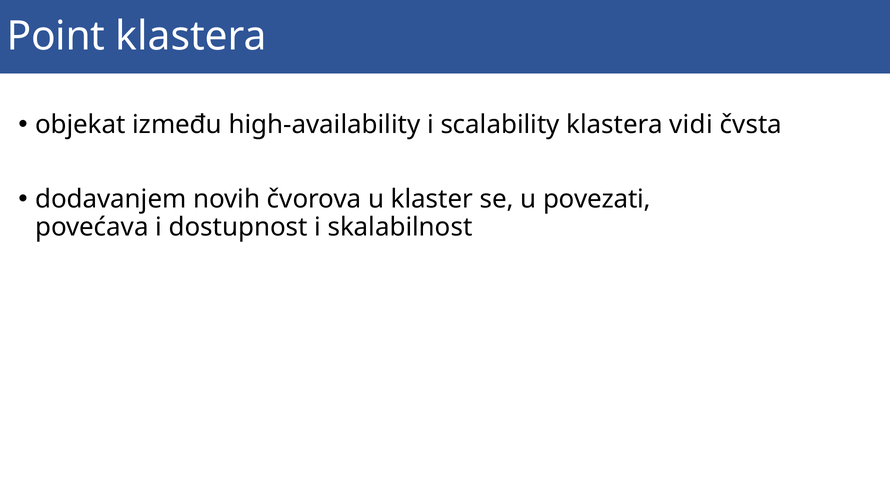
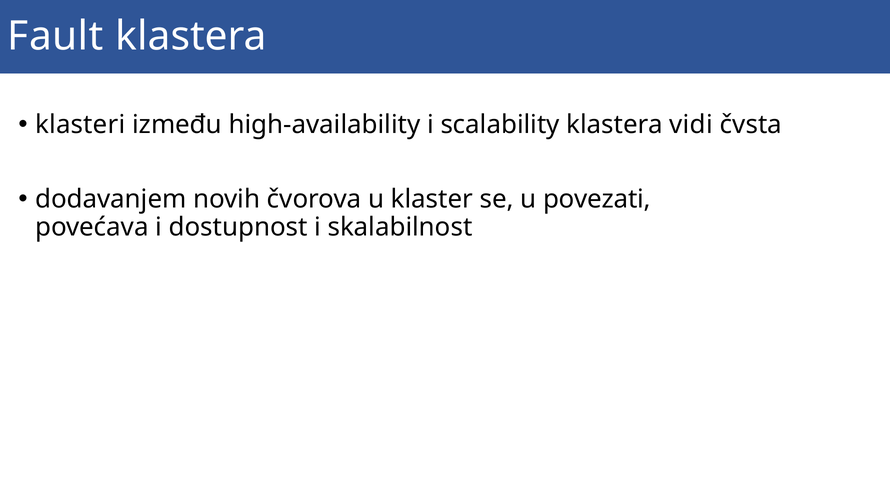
Point: Point -> Fault (56, 36)
objekat: objekat -> klasteri (80, 124)
